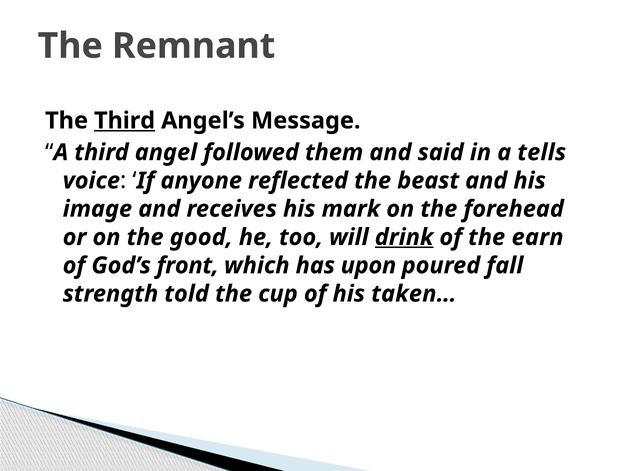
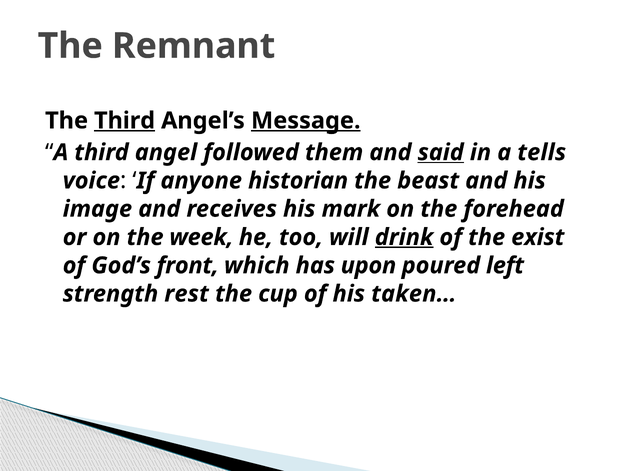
Message underline: none -> present (306, 121)
said underline: none -> present (441, 152)
reflected: reflected -> historian (298, 181)
good: good -> week (201, 237)
earn: earn -> exist (538, 237)
fall: fall -> left (505, 266)
told: told -> rest (187, 294)
